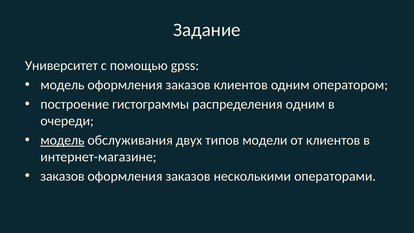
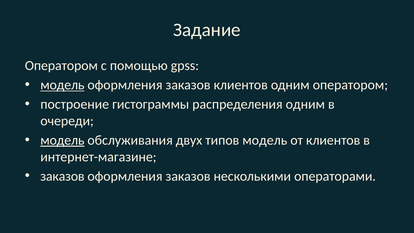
Университет: Университет -> Оператором (61, 66)
модель underline: none -> present (62, 85)
типов модели: модели -> модель (265, 140)
